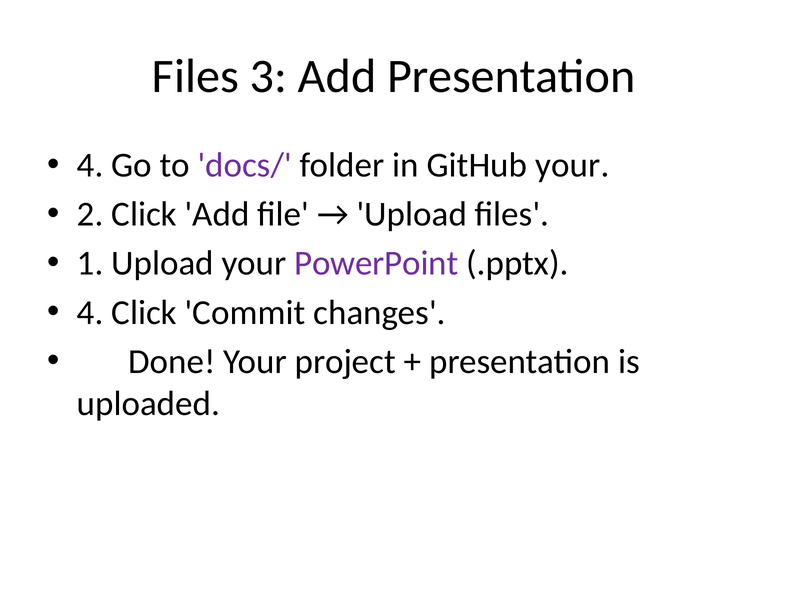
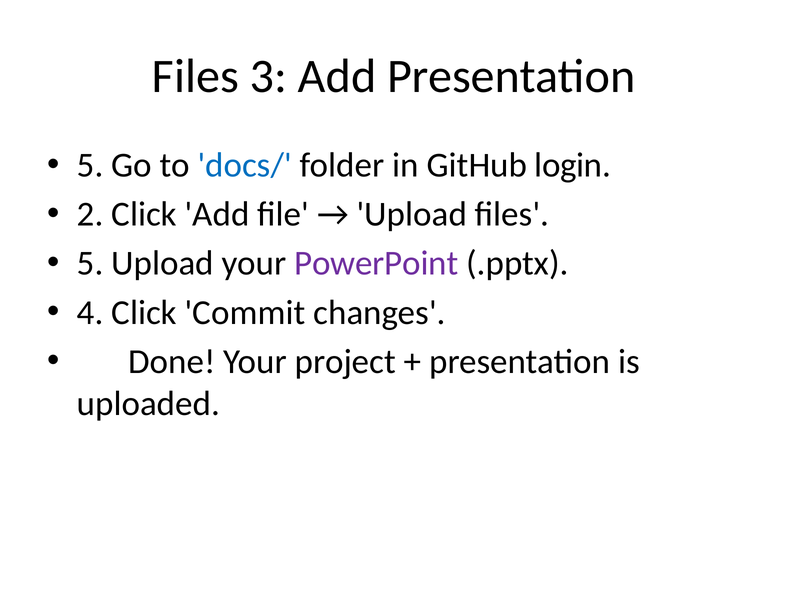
4: 4 -> 5 (90, 165)
docs/ colour: purple -> blue (245, 165)
GitHub your: your -> login (573, 165)
1: 1 -> 5 (90, 263)
